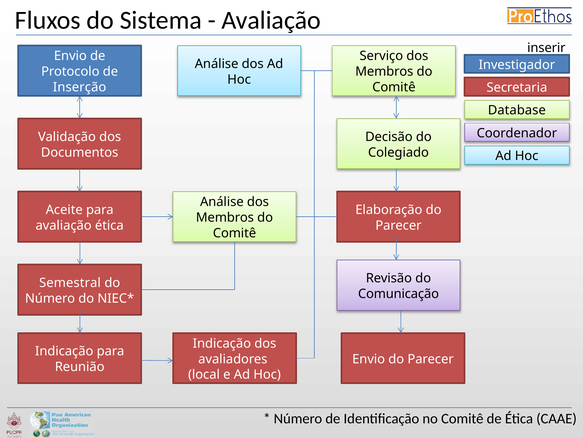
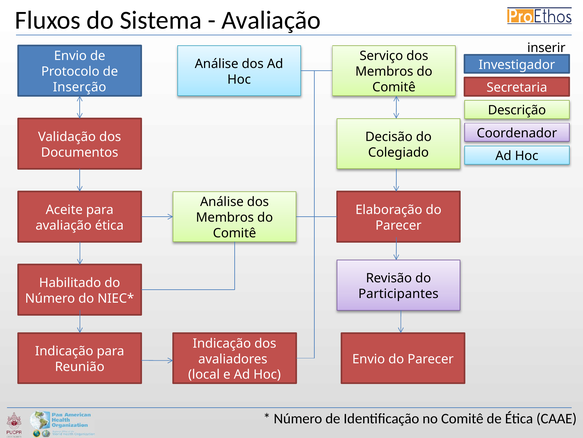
Database: Database -> Descrição (517, 110)
Semestral: Semestral -> Habilitado (70, 282)
Comunicação: Comunicação -> Participantes (398, 293)
